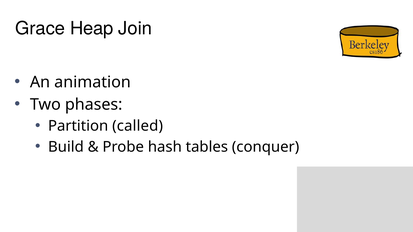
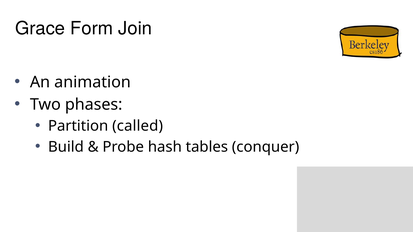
Heap: Heap -> Form (92, 28)
